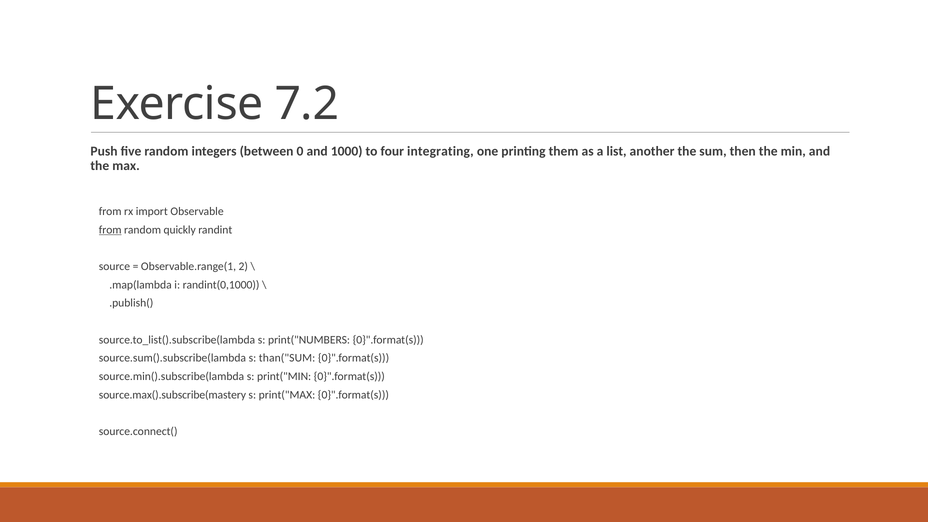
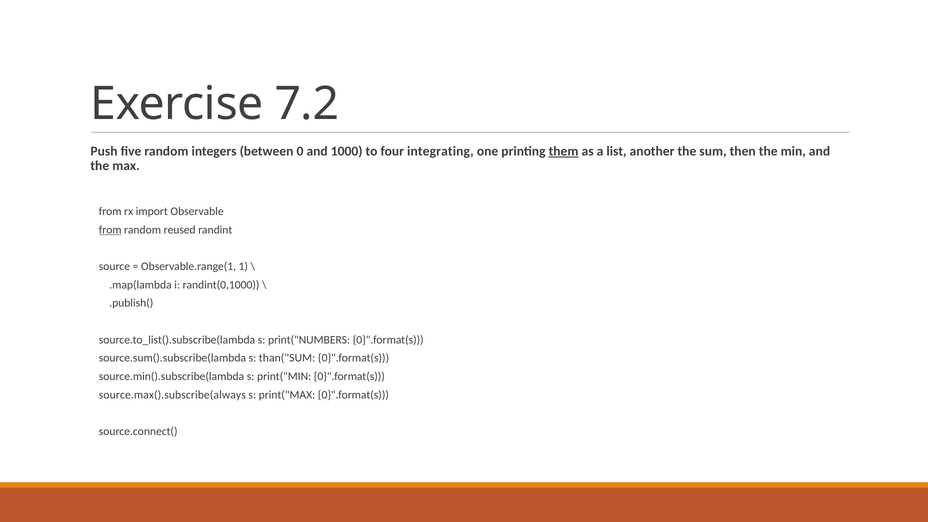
them underline: none -> present (564, 151)
quickly: quickly -> reused (180, 230)
2: 2 -> 1 (243, 266)
source.max().subscribe(mastery: source.max().subscribe(mastery -> source.max().subscribe(always (172, 395)
